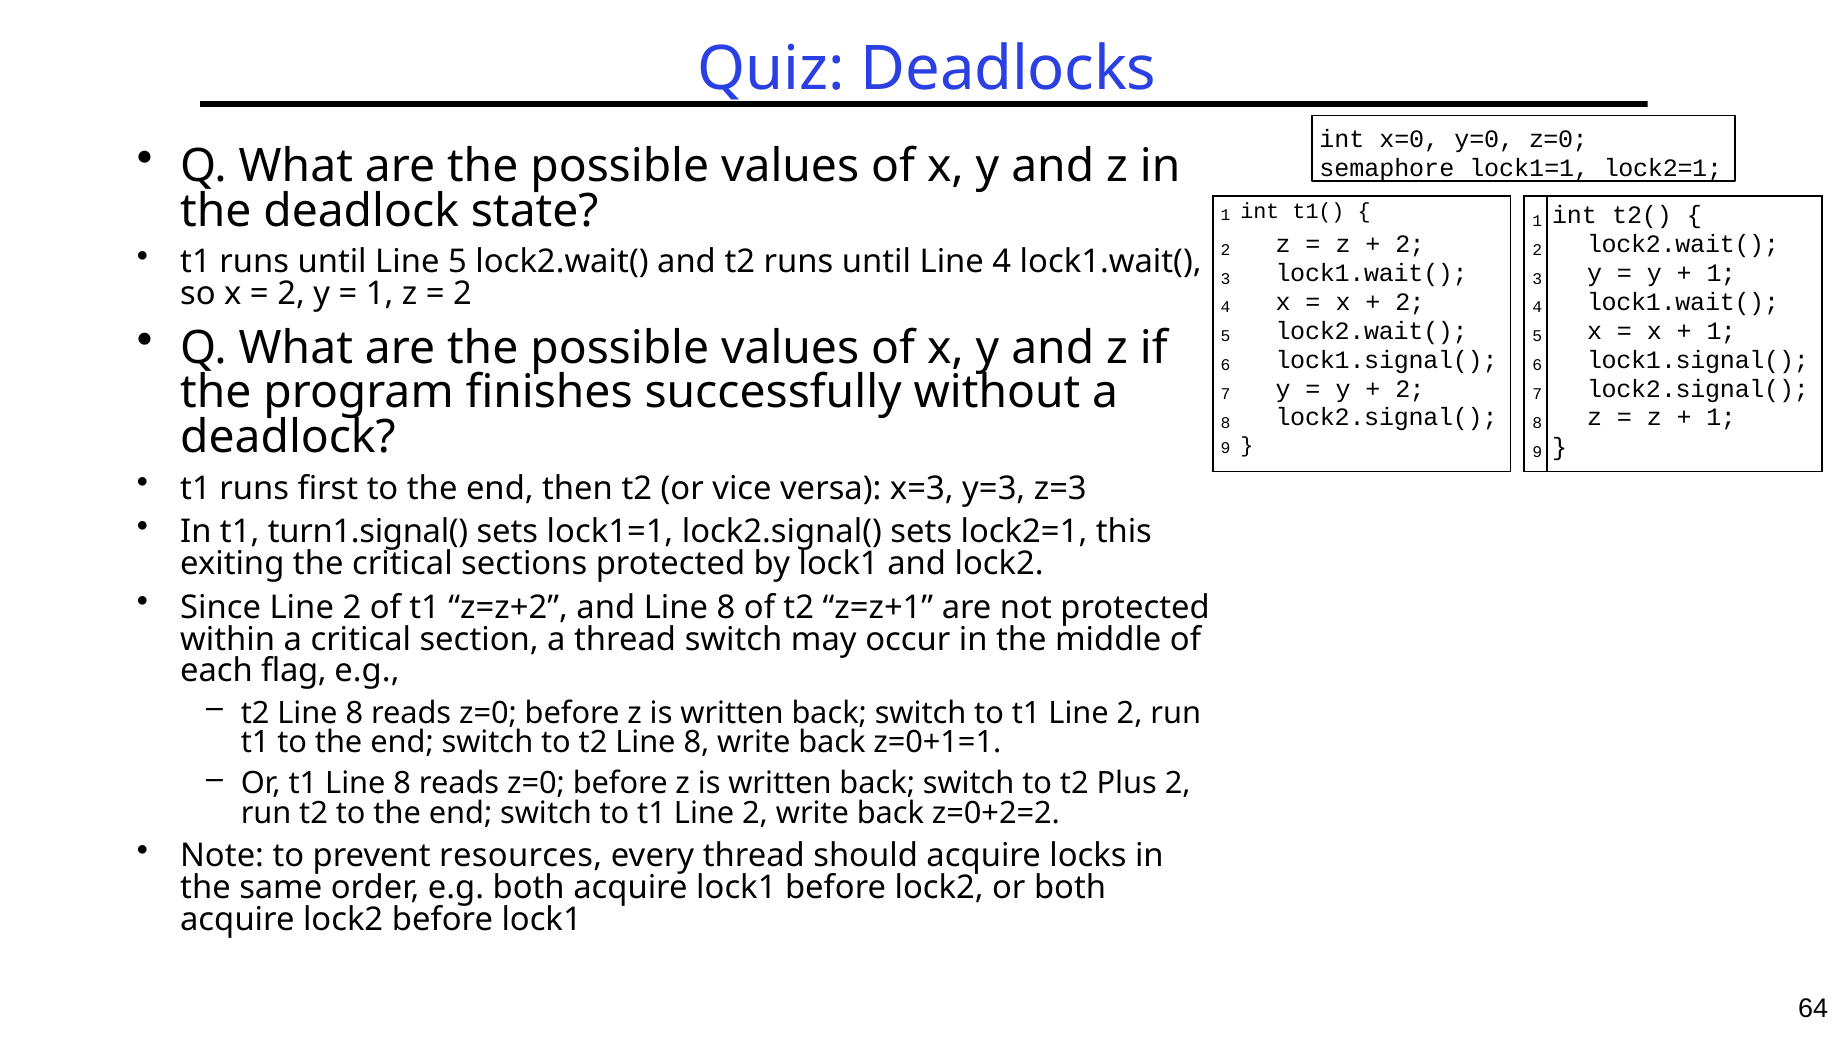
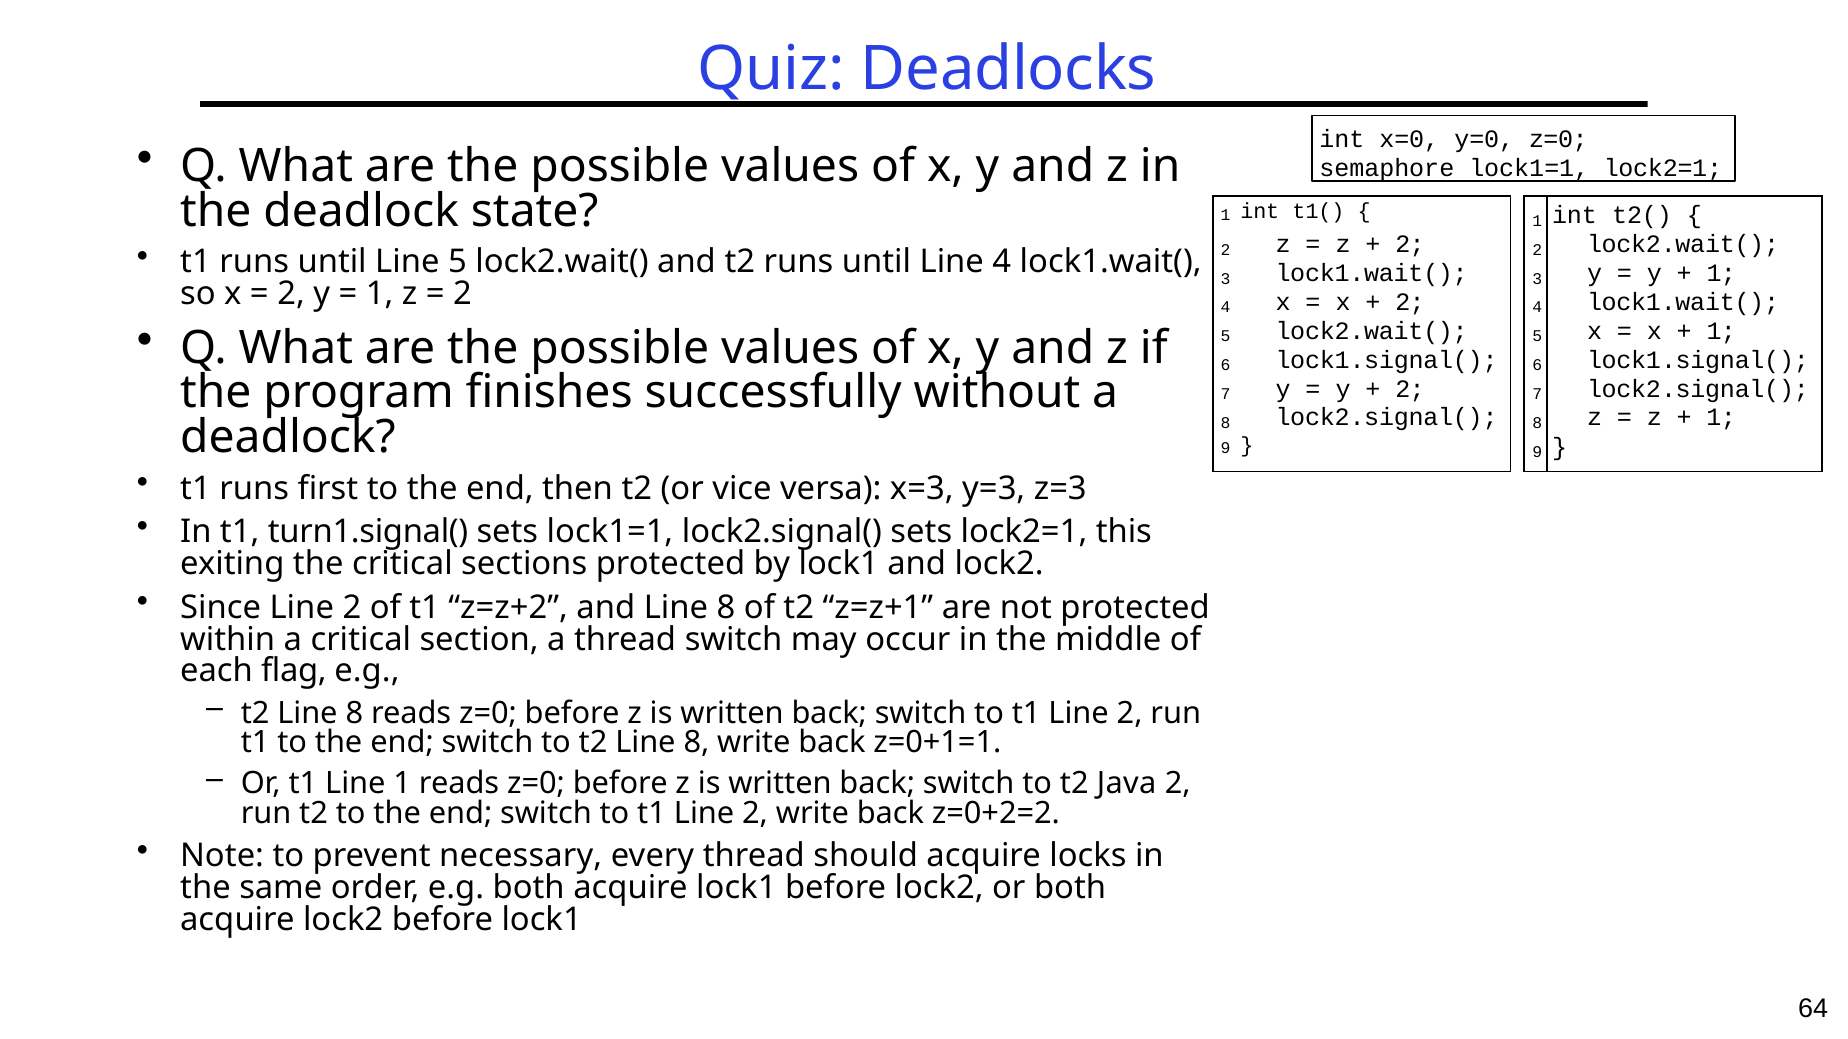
t1 Line 8: 8 -> 1 (402, 784)
Plus: Plus -> Java (1127, 784)
resources: resources -> necessary (521, 856)
